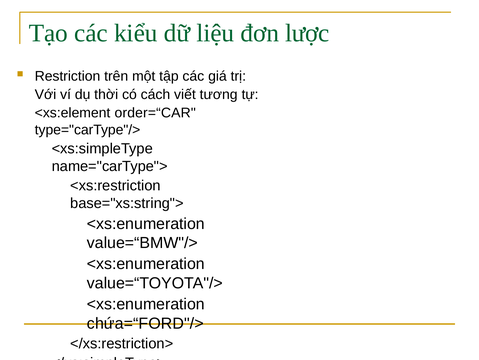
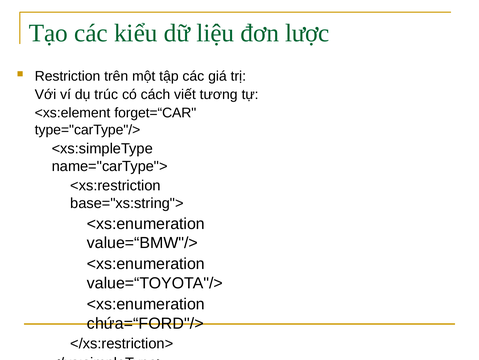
thời: thời -> trúc (106, 94)
order=“CAR: order=“CAR -> forget=“CAR (155, 113)
